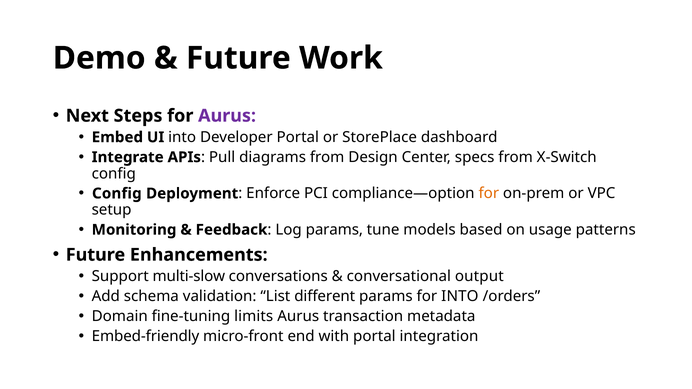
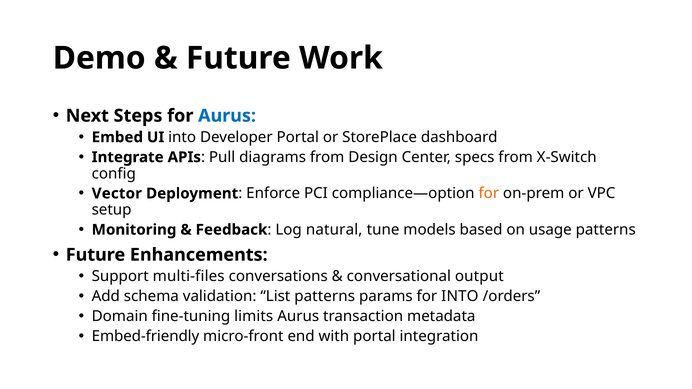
Aurus colour: purple -> blue (227, 116)
Config: Config -> Vector (117, 194)
Log params: params -> natural (334, 230)
multi-slow: multi-slow -> multi-files (189, 276)
List different: different -> patterns (325, 296)
